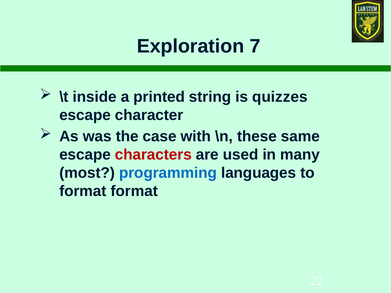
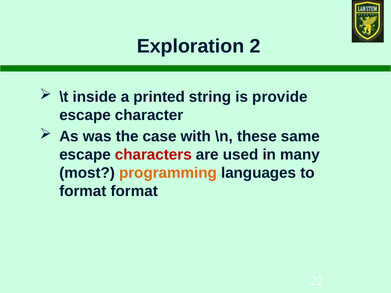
7: 7 -> 2 (255, 46)
quizzes: quizzes -> provide (280, 97)
programming colour: blue -> orange (168, 173)
